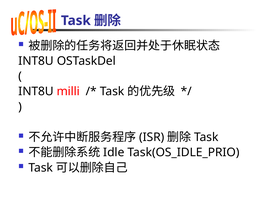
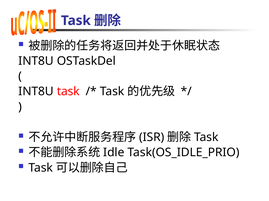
INT8U milli: milli -> task (68, 92)
